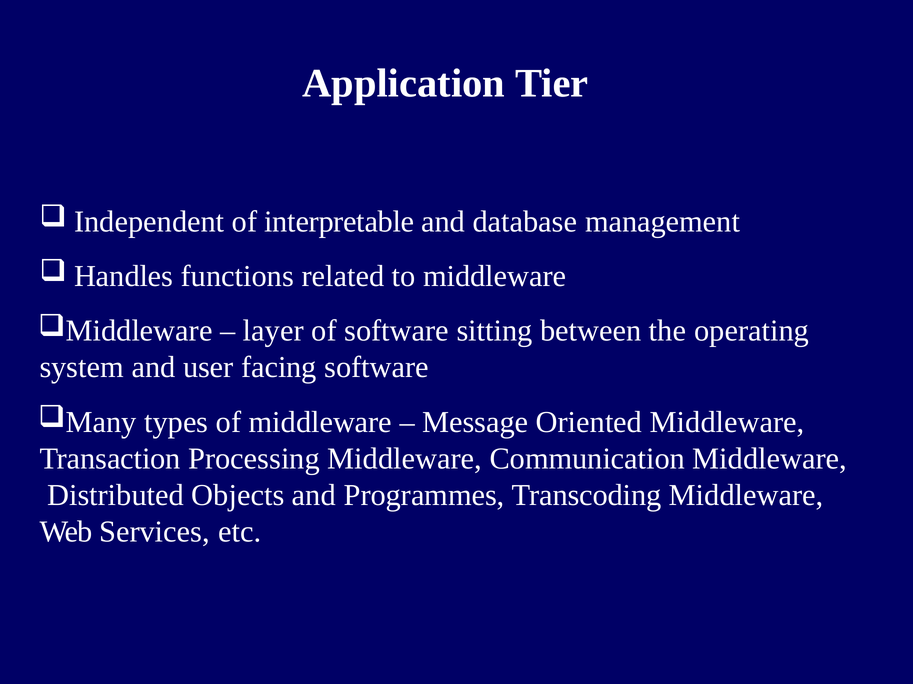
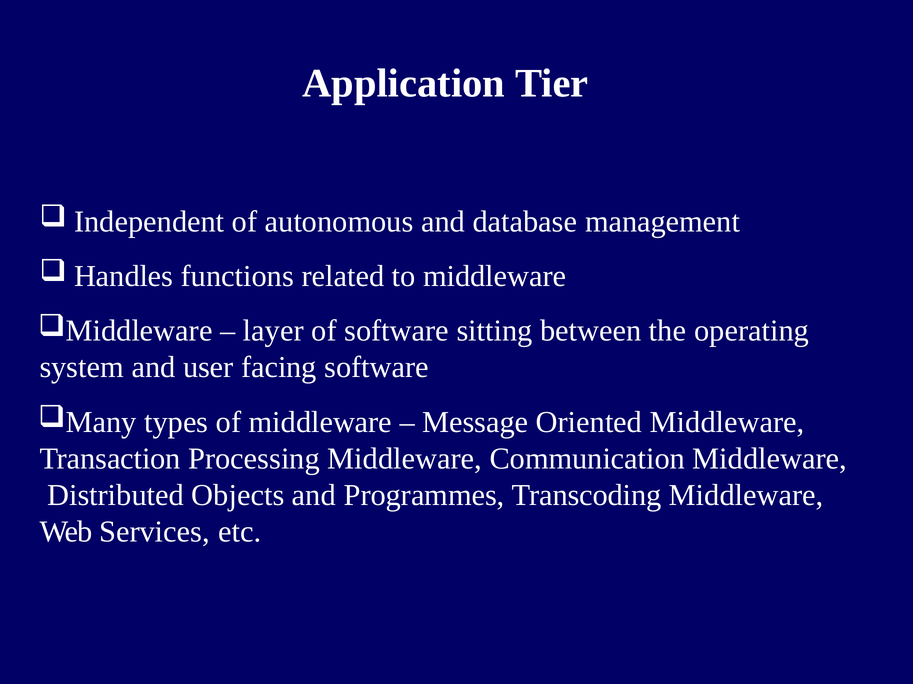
interpretable: interpretable -> autonomous (339, 222)
